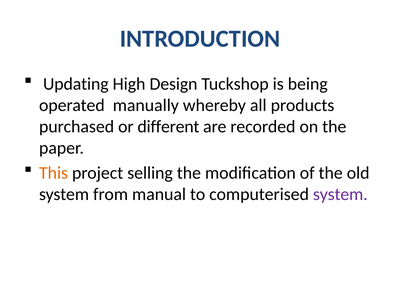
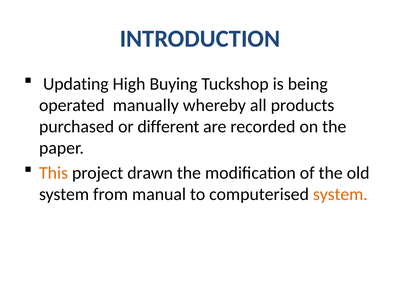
Design: Design -> Buying (174, 84)
selling: selling -> drawn (150, 173)
system colour: purple -> orange (340, 194)
